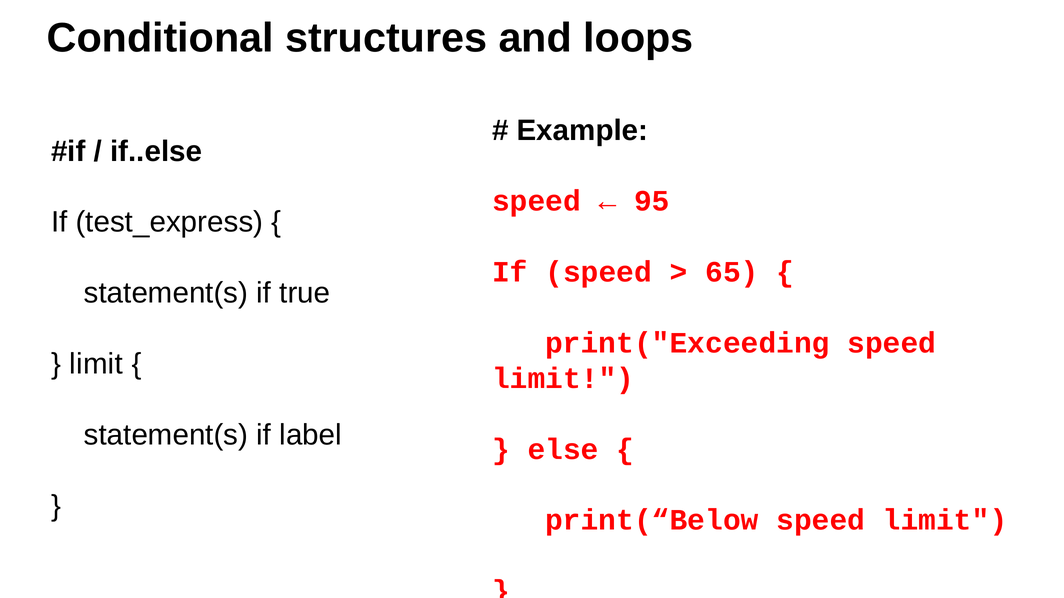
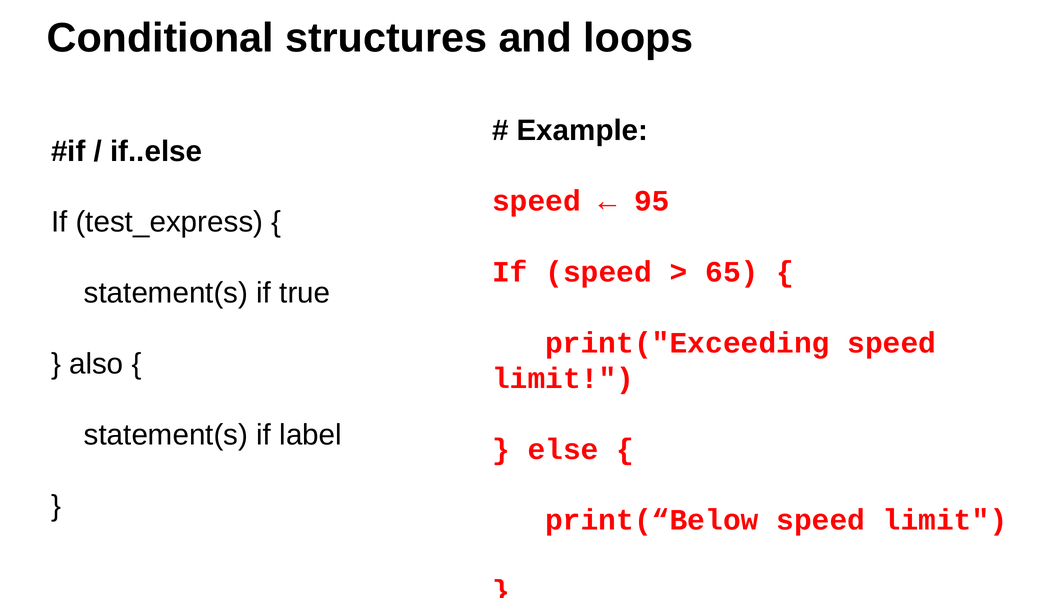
limit: limit -> also (96, 364)
